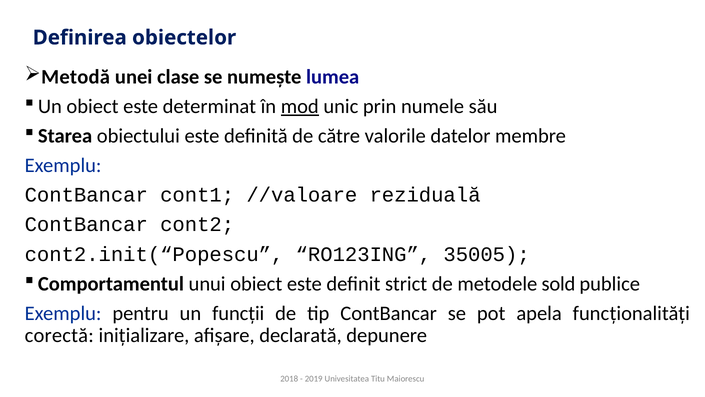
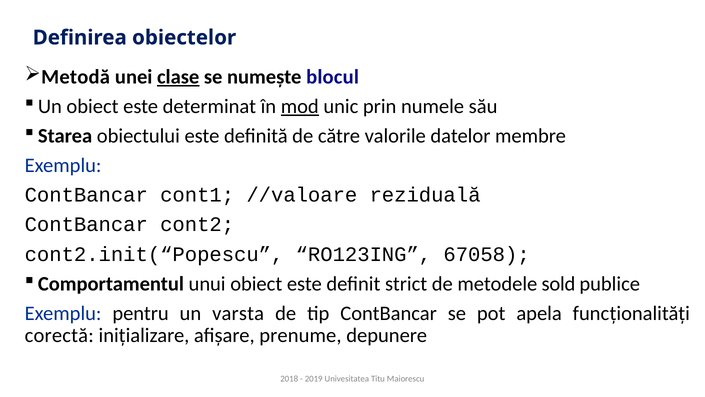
clase underline: none -> present (178, 77)
lumea: lumea -> blocul (333, 77)
35005: 35005 -> 67058 (487, 254)
funcții: funcții -> varsta (238, 313)
declarată: declarată -> prenume (300, 335)
